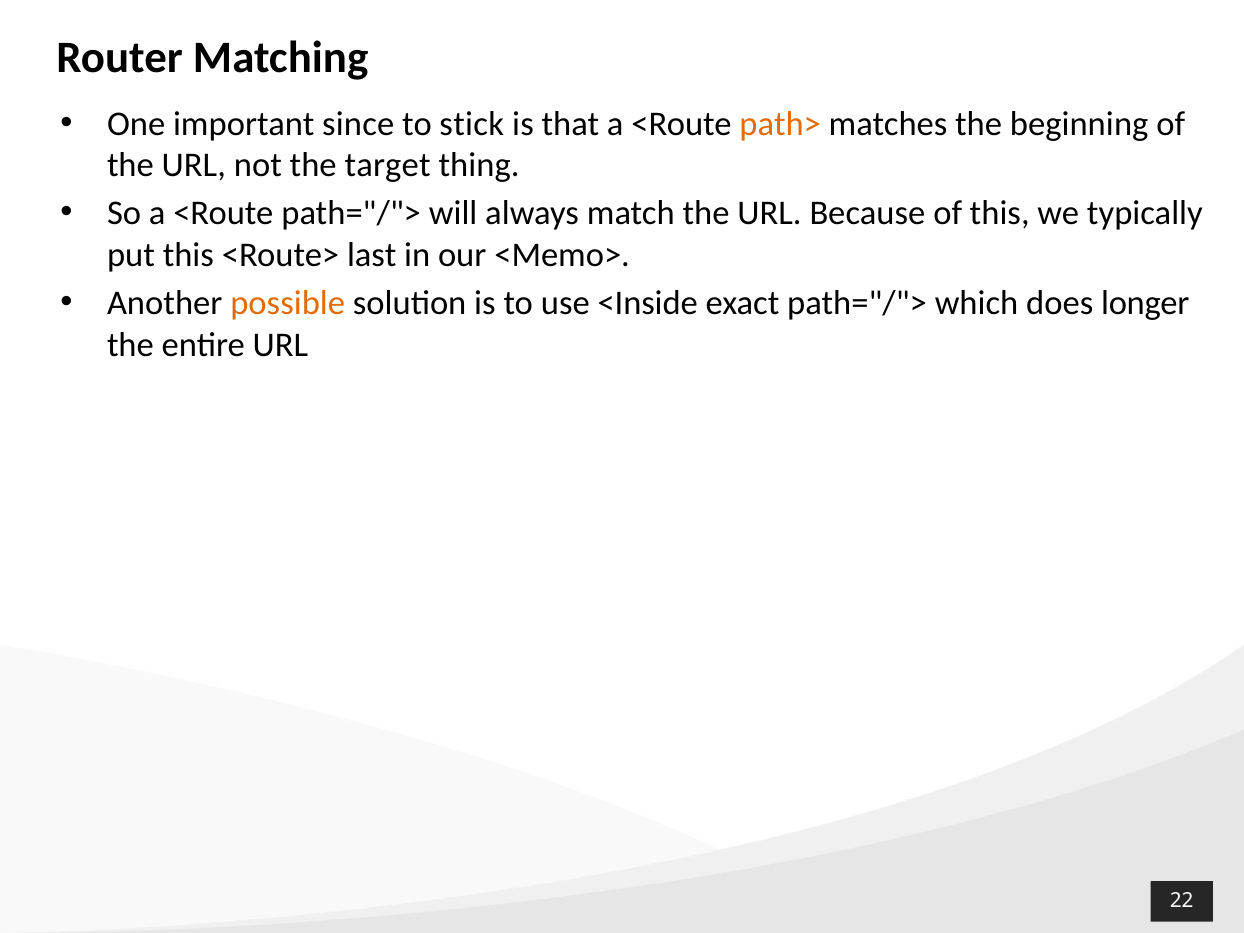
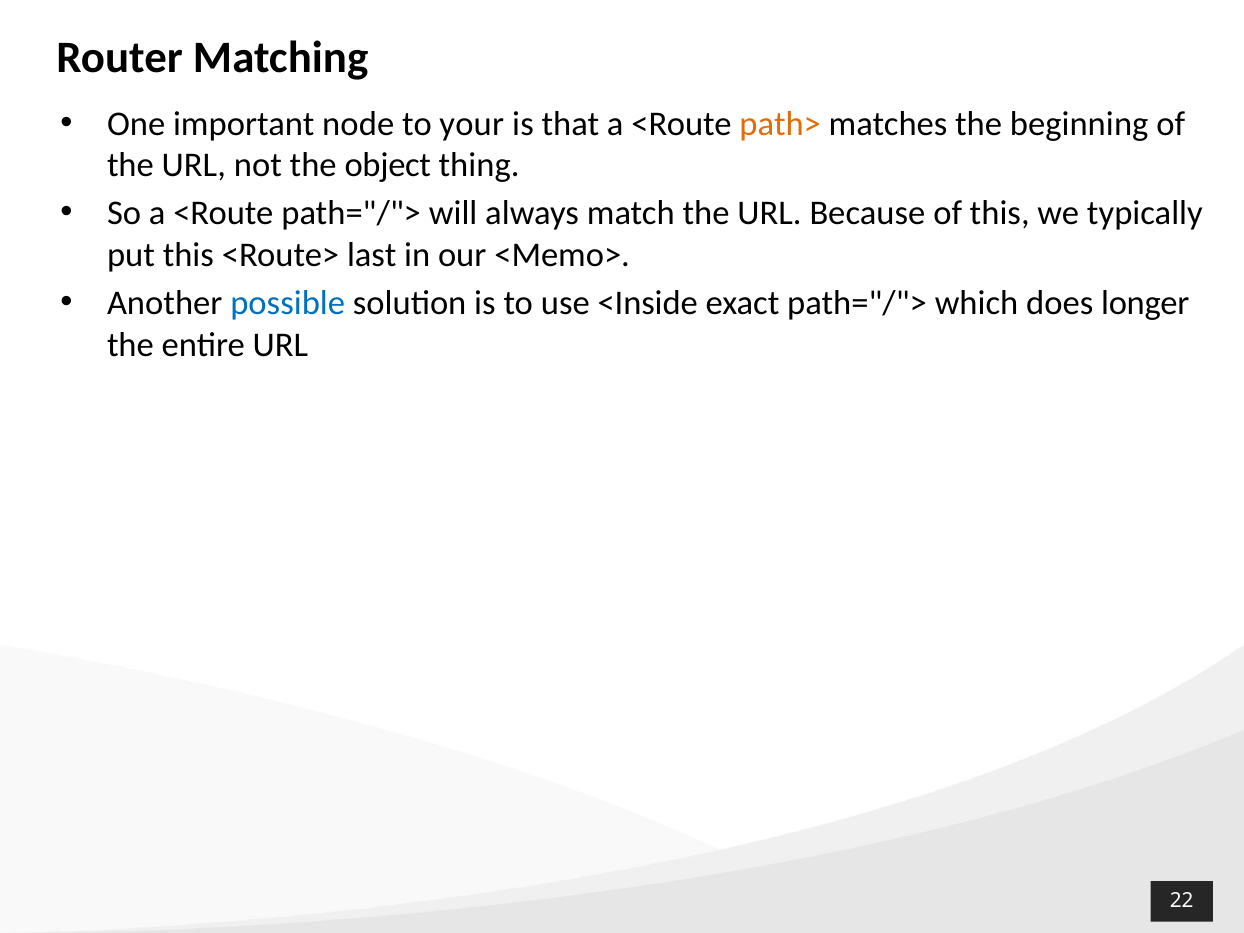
since: since -> node (358, 124)
stick: stick -> your (472, 124)
target: target -> object (388, 165)
possible colour: orange -> blue (288, 303)
